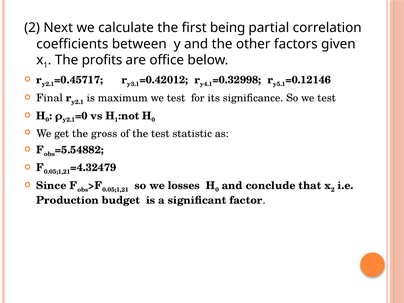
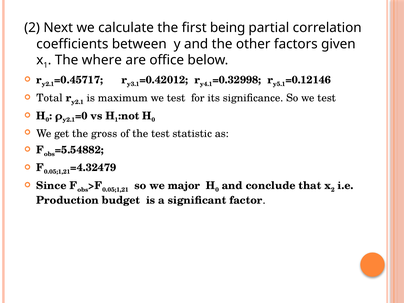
profits: profits -> where (102, 60)
Final: Final -> Total (50, 98)
losses: losses -> major (184, 186)
